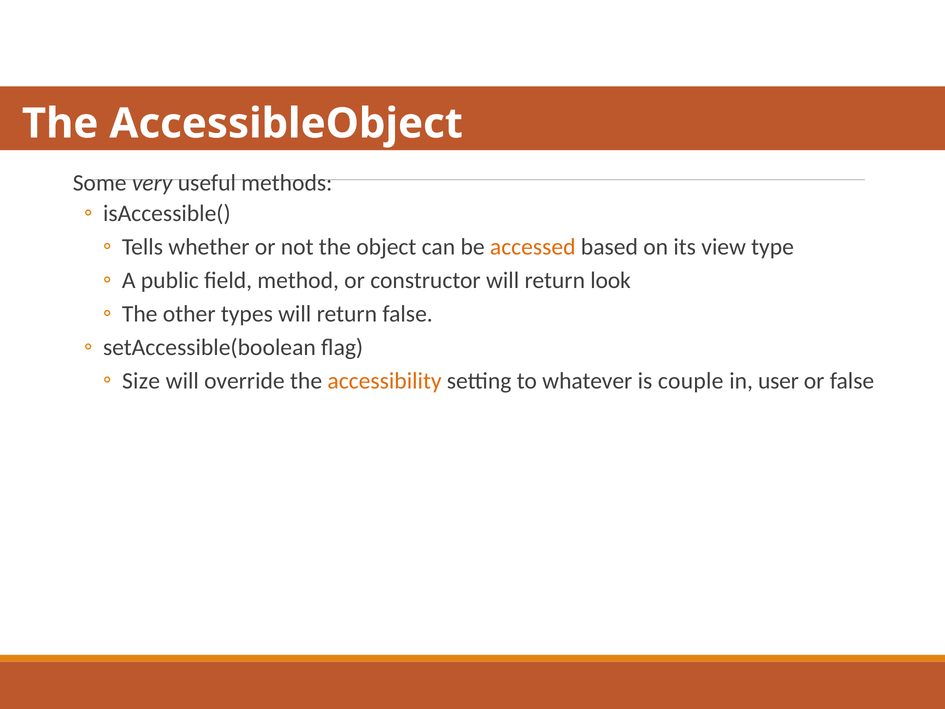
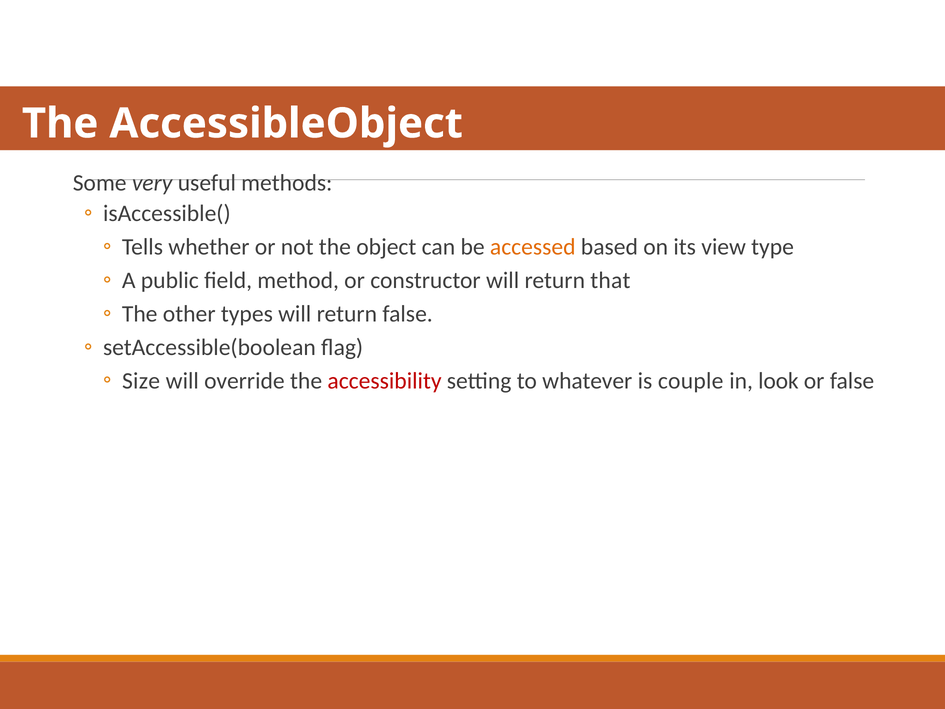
look: look -> that (610, 280)
accessibility colour: orange -> red (385, 381)
user: user -> look (778, 381)
